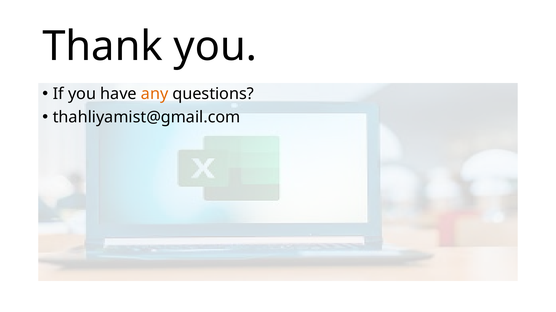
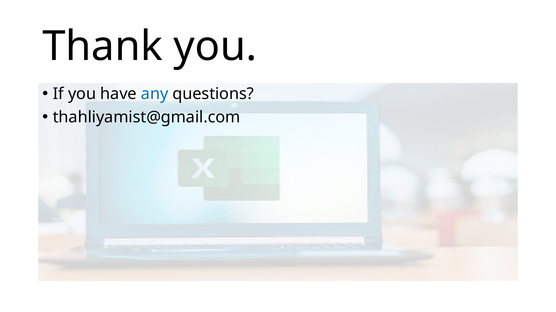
any colour: orange -> blue (155, 94)
